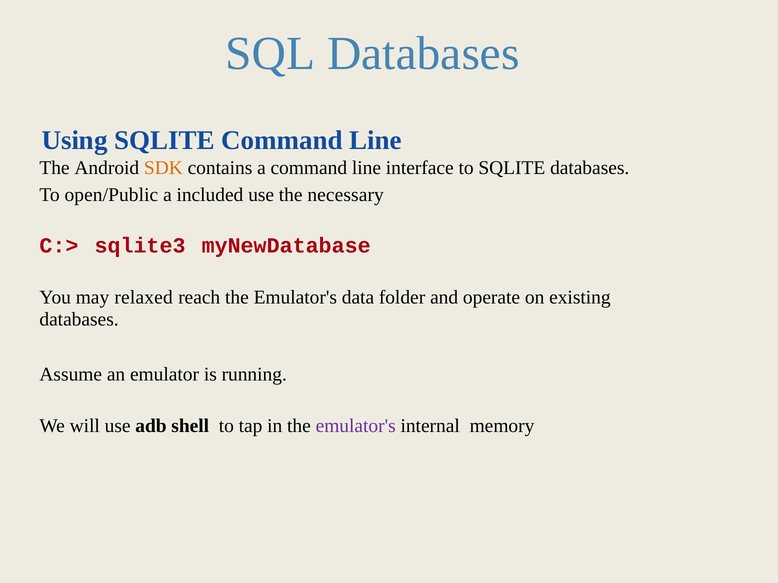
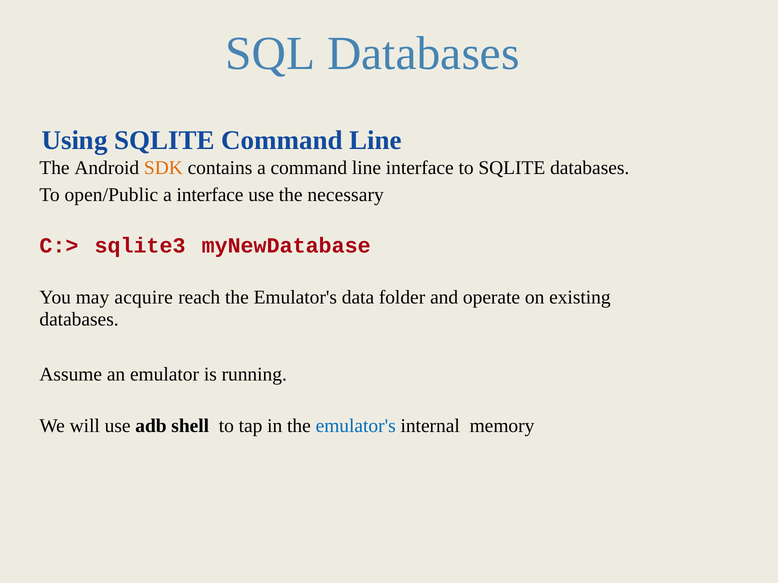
a included: included -> interface (210, 195)
relaxed: relaxed -> acquire (144, 298)
emulator's colour: purple -> blue (356, 426)
